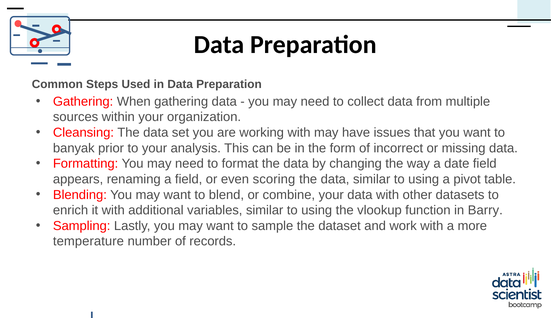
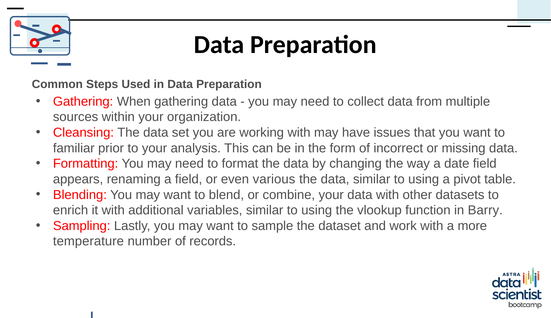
banyak: banyak -> familiar (74, 148)
scoring: scoring -> various (274, 179)
